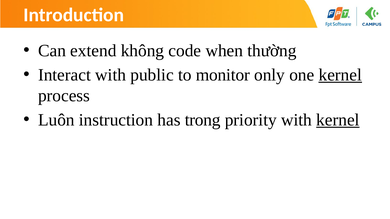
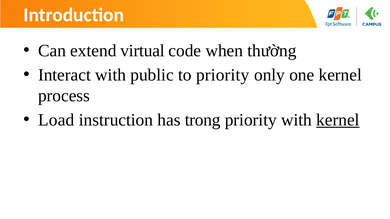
không: không -> virtual (143, 51)
to monitor: monitor -> priority (223, 75)
kernel underline: present -> none (340, 75)
Luôn: Luôn -> Load (56, 120)
